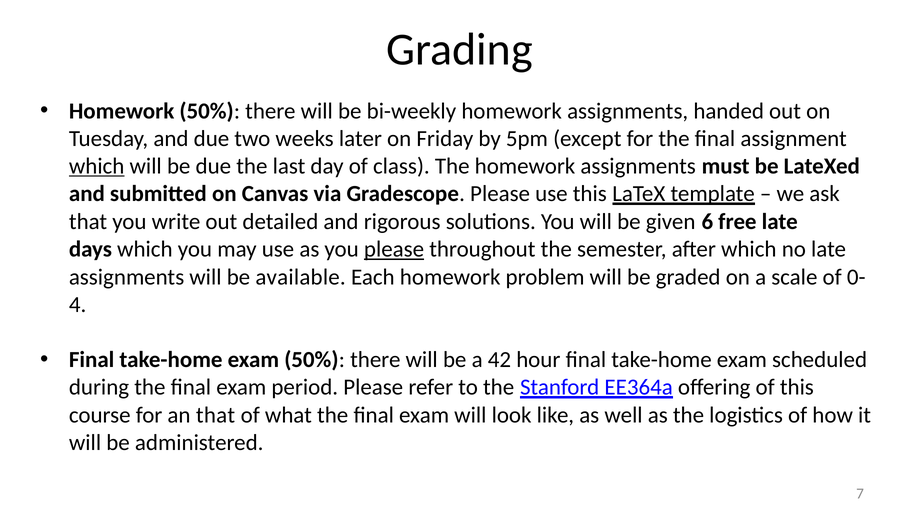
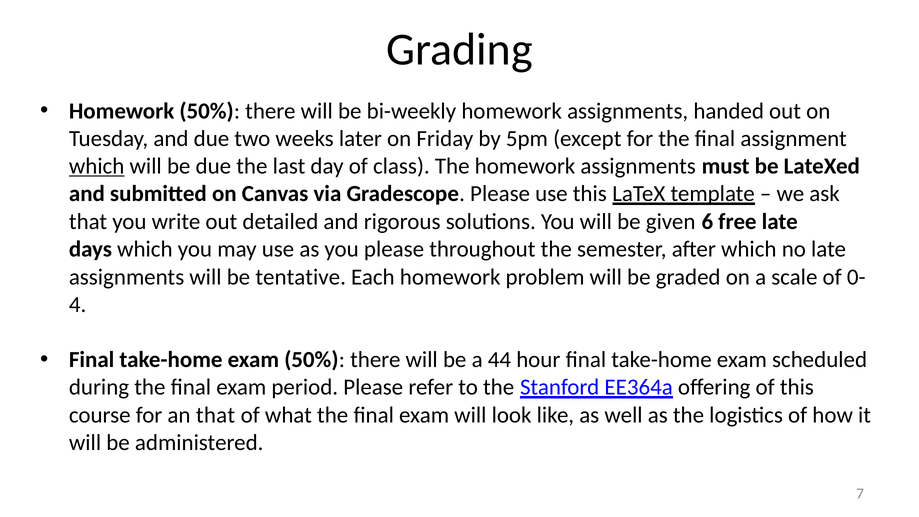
please underline: present -> none (394, 249)
available: available -> tentative (301, 277)
42: 42 -> 44 (499, 360)
